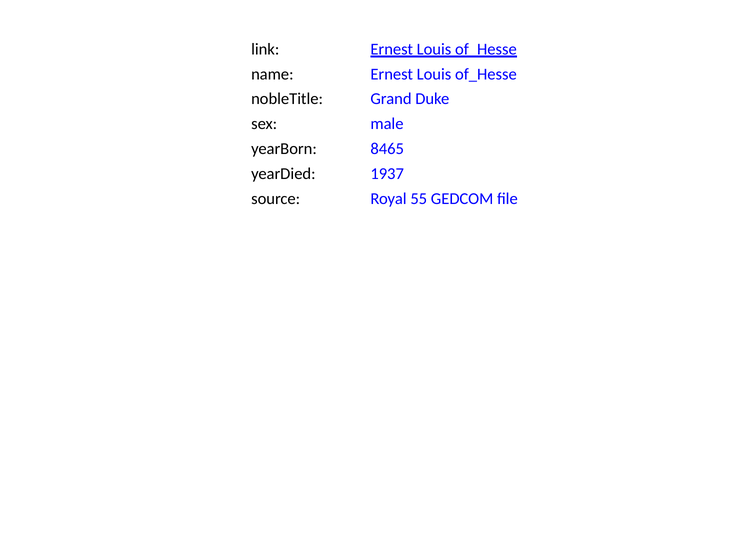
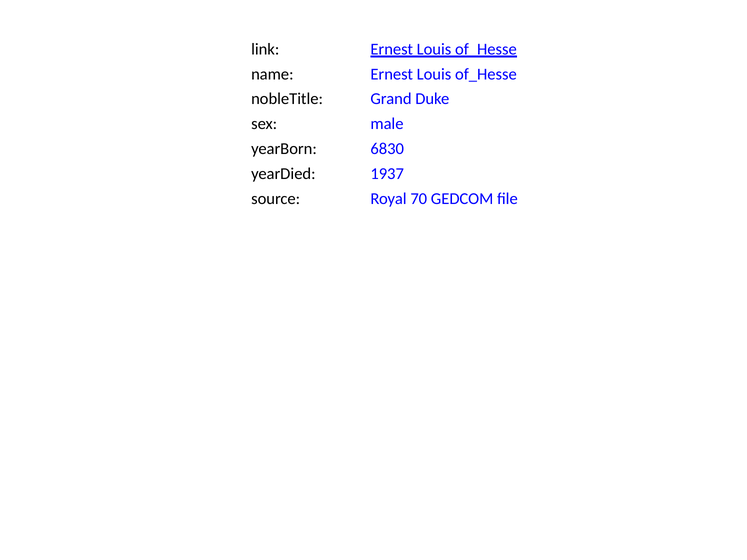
8465: 8465 -> 6830 (387, 149)
55: 55 -> 70 (419, 199)
